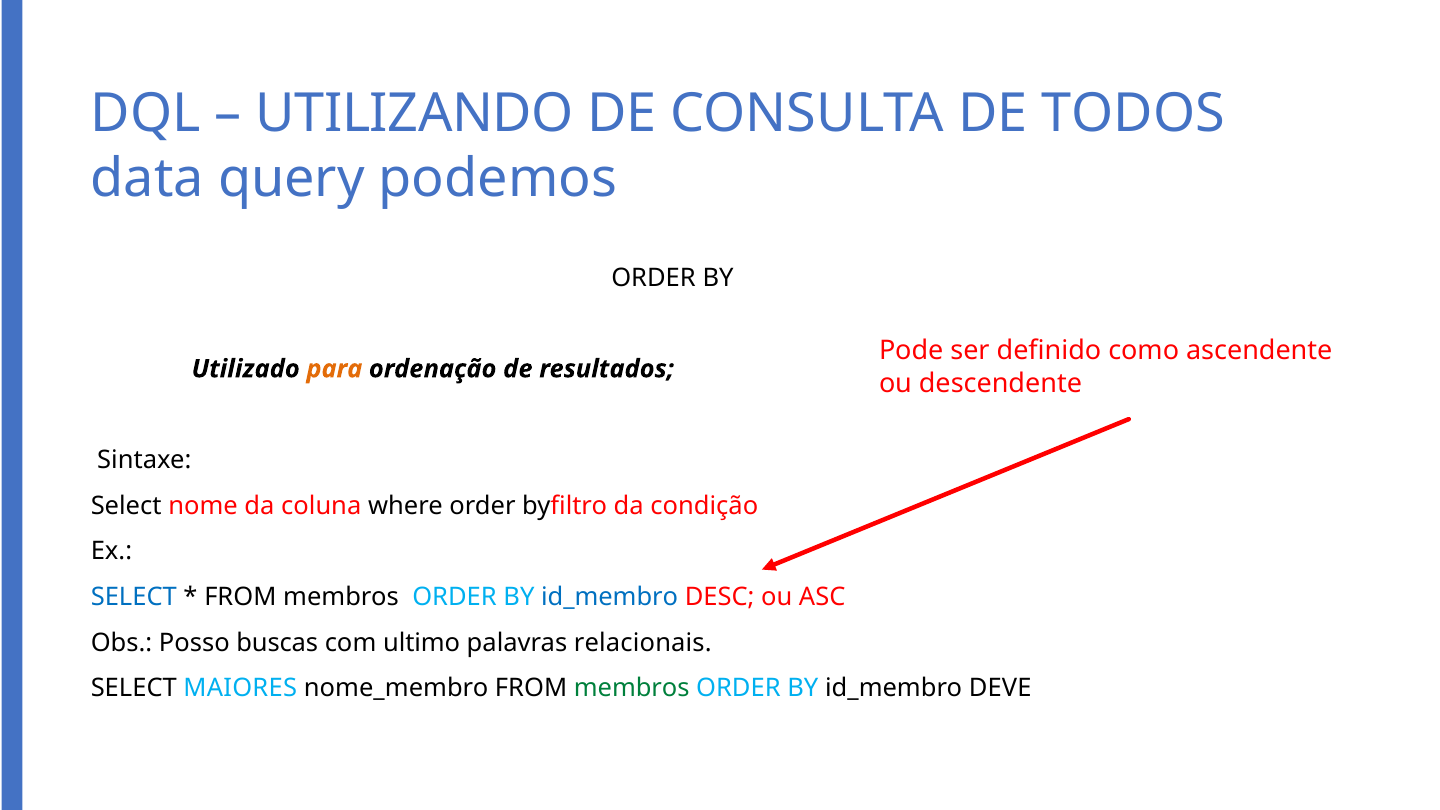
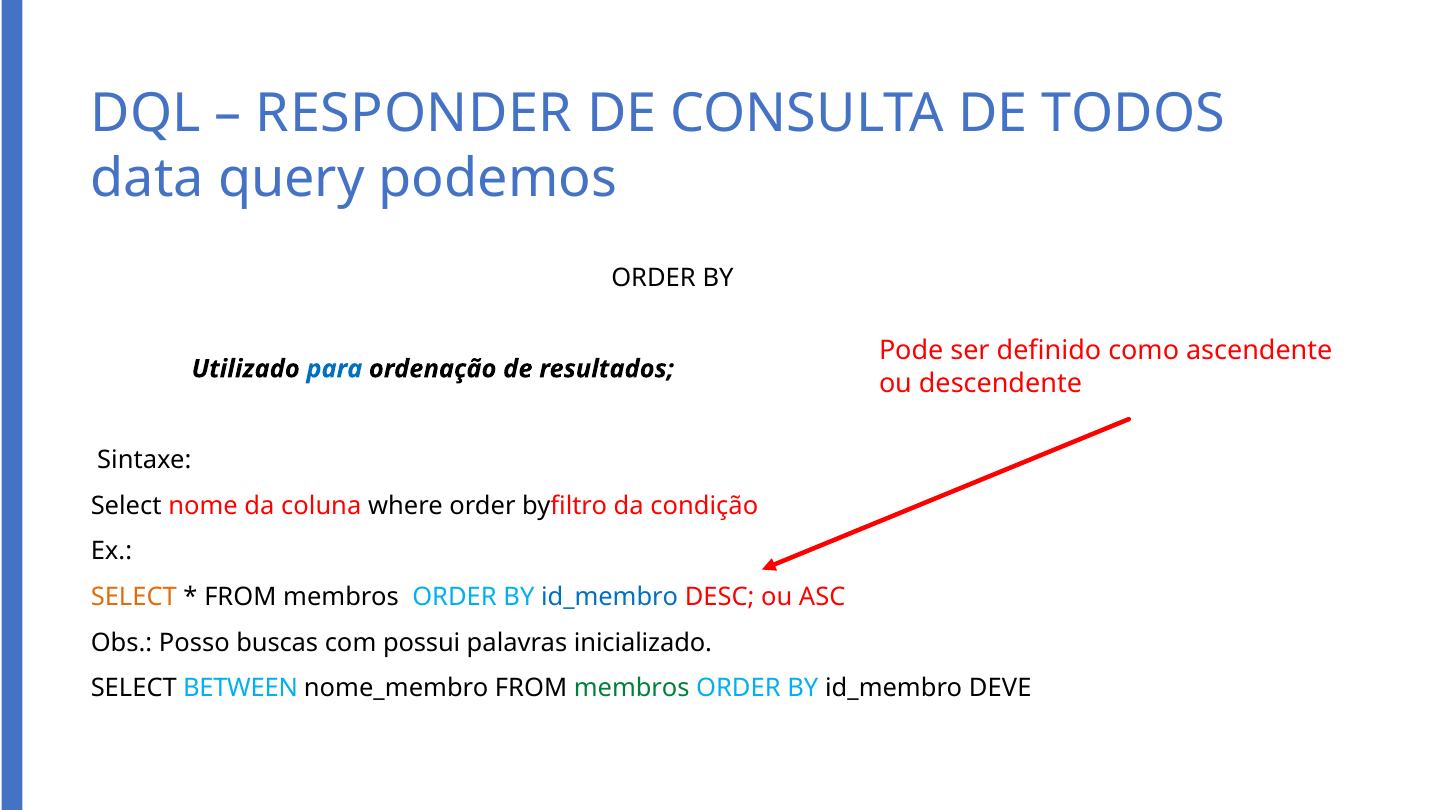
UTILIZANDO: UTILIZANDO -> RESPONDER (414, 114)
para colour: orange -> blue (334, 369)
SELECT colour: blue -> orange (134, 597)
ultimo: ultimo -> possui (422, 643)
relacionais: relacionais -> inicializado (643, 643)
MAIORES: MAIORES -> BETWEEN (241, 688)
